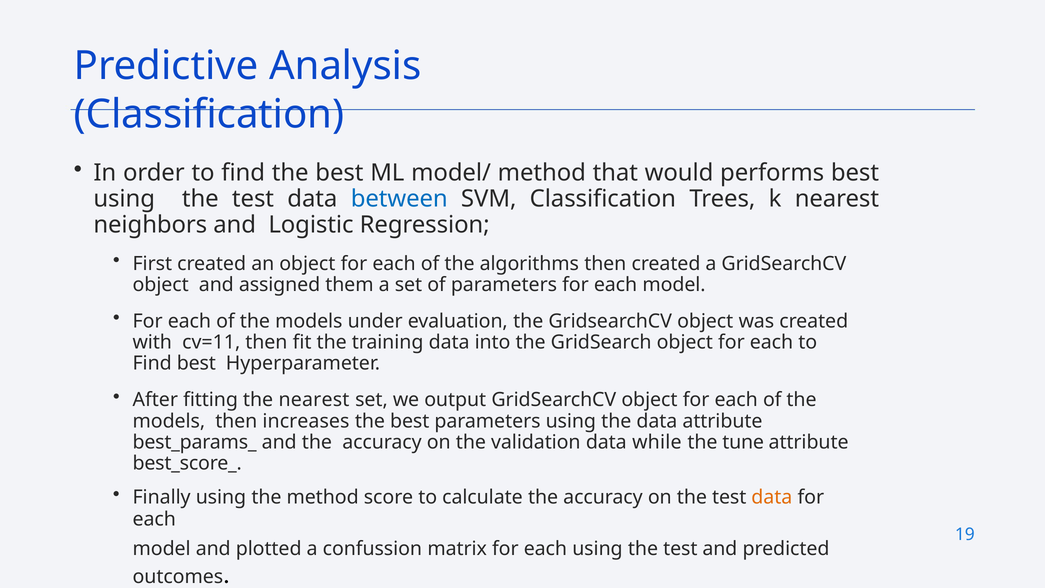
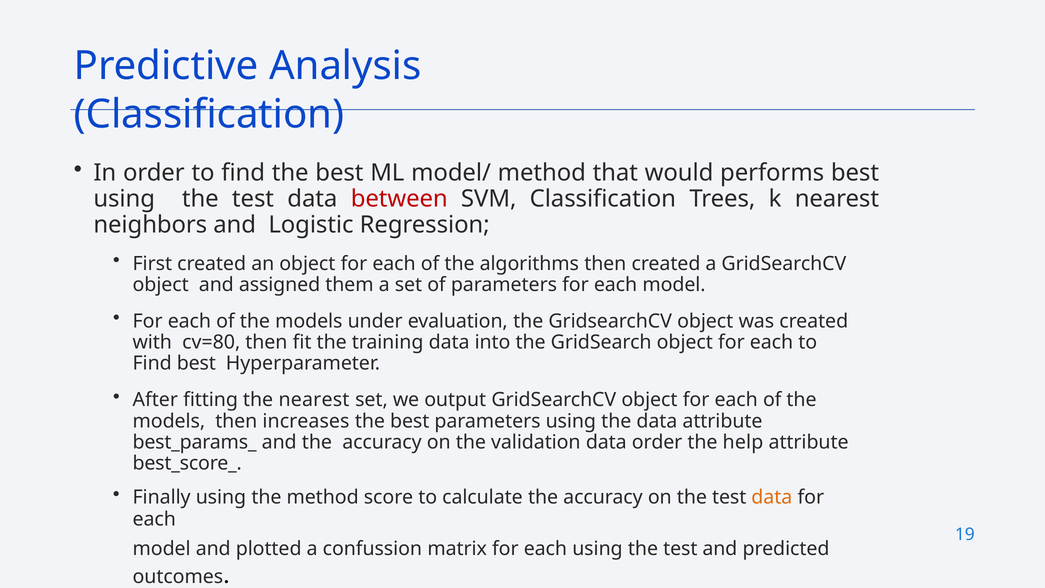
between colour: blue -> red (399, 199)
cv=11: cv=11 -> cv=80 (211, 342)
data while: while -> order (657, 442)
tune: tune -> help (743, 442)
